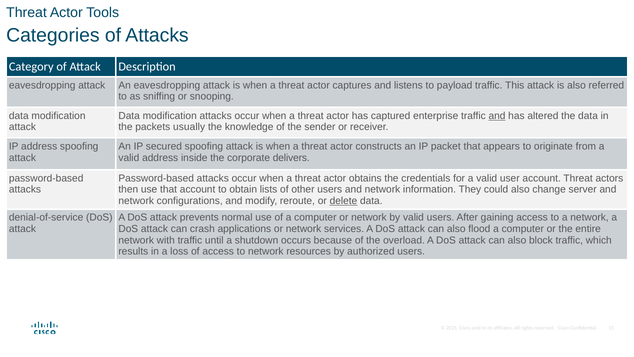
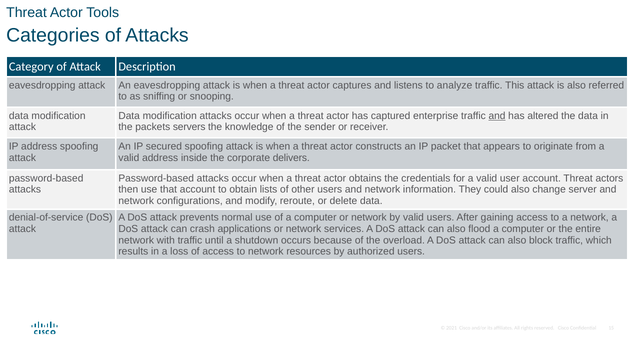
payload: payload -> analyze (455, 85)
usually: usually -> servers (189, 127)
delete underline: present -> none (343, 201)
